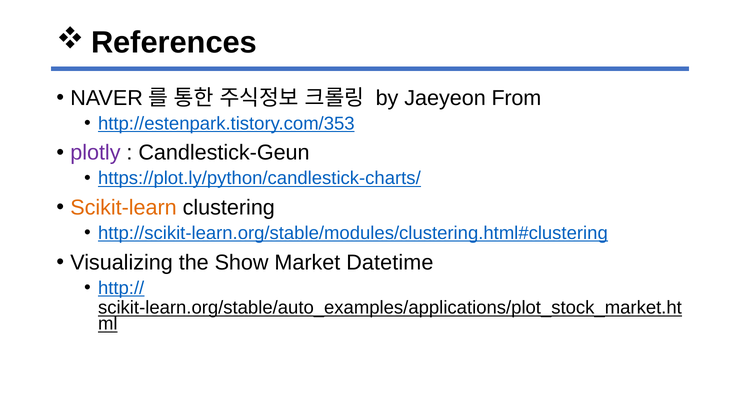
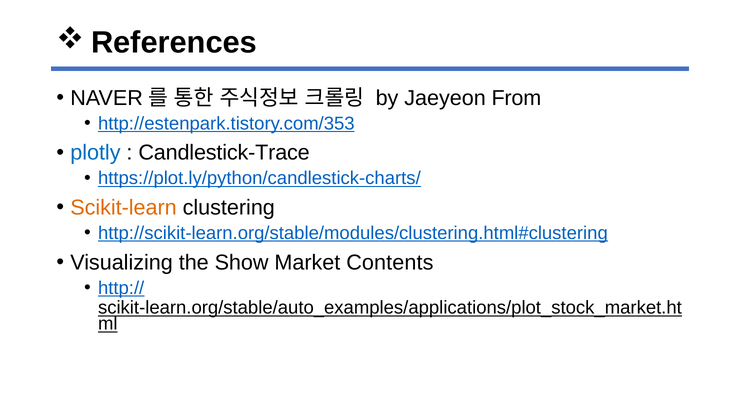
plotly colour: purple -> blue (95, 153)
Candlestick-Geun: Candlestick-Geun -> Candlestick-Trace (224, 153)
Datetime: Datetime -> Contents (390, 263)
